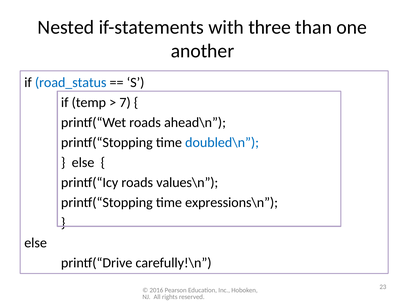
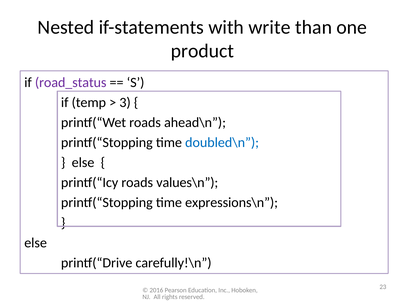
three: three -> write (270, 27)
another: another -> product (202, 51)
road_status colour: blue -> purple (71, 82)
7: 7 -> 3 (125, 102)
